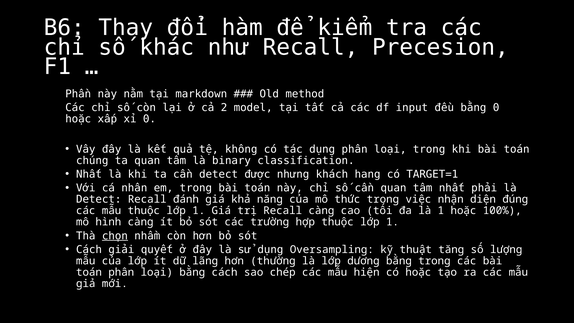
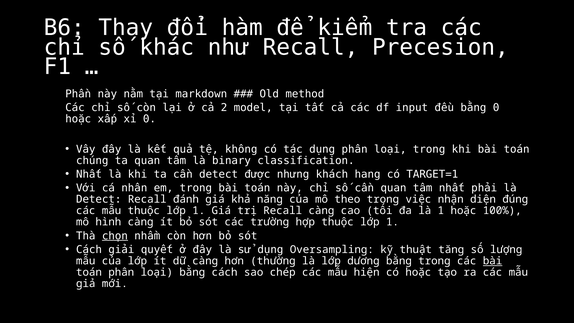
thức: thức -> theo (347, 199)
dữ lãng: lãng -> càng (205, 261)
bài underline: none -> present (493, 261)
